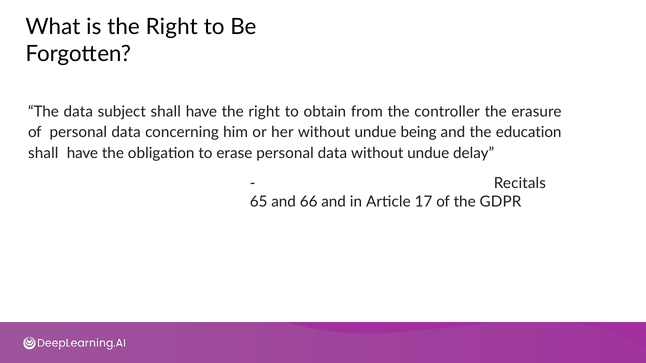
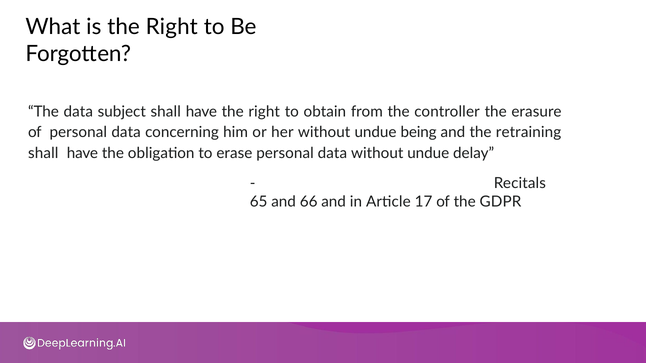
education: education -> retraining (529, 133)
